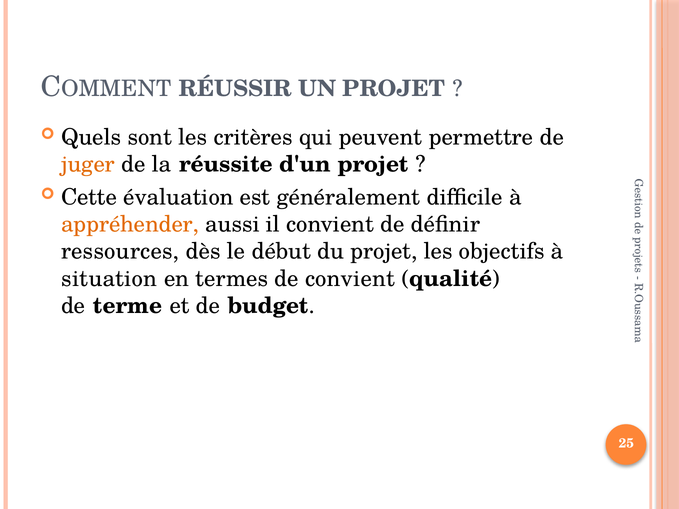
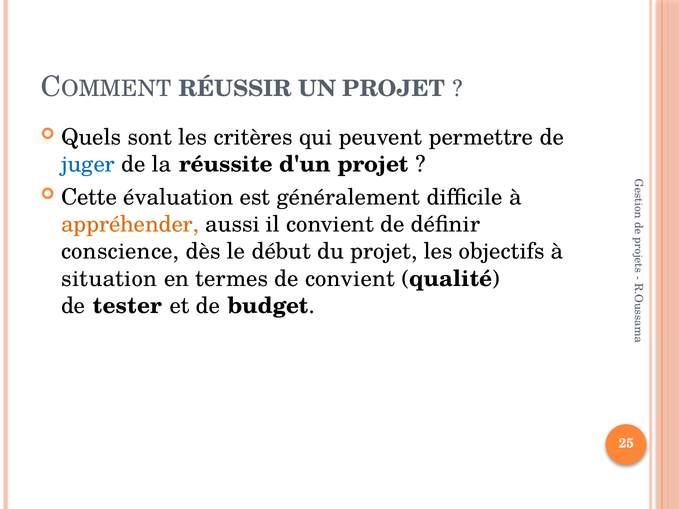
juger colour: orange -> blue (88, 164)
ressources: ressources -> conscience (120, 252)
terme: terme -> tester (127, 306)
